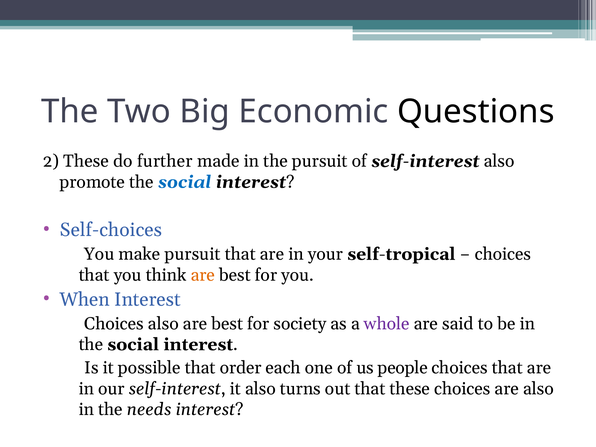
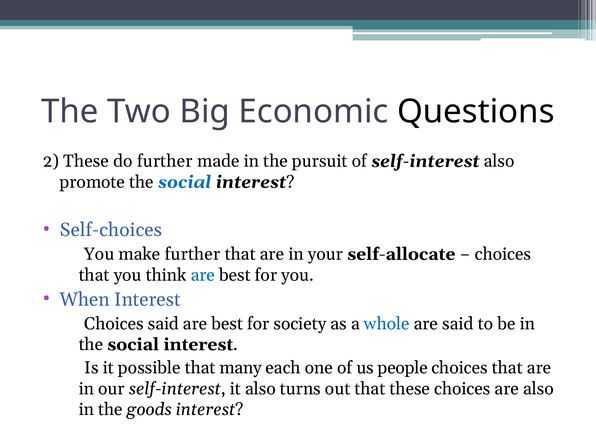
make pursuit: pursuit -> further (192, 254)
self-tropical: self-tropical -> self-allocate (401, 254)
are colour: orange -> blue (203, 275)
Choices also: also -> said (163, 324)
whole colour: purple -> blue (387, 324)
order: order -> many (241, 368)
needs: needs -> goods (149, 410)
